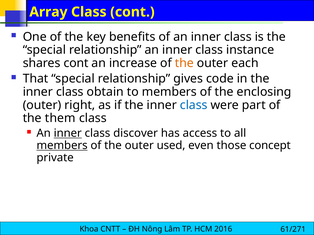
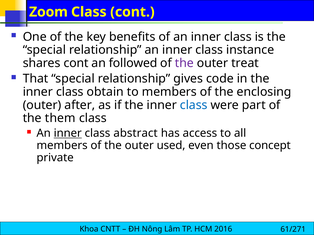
Array: Array -> Zoom (48, 12)
increase: increase -> followed (133, 63)
the colour: orange -> purple (184, 63)
each: each -> treat (245, 63)
right: right -> after (80, 105)
discover: discover -> abstract (136, 133)
members underline: present -> none (62, 146)
